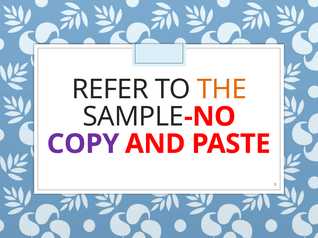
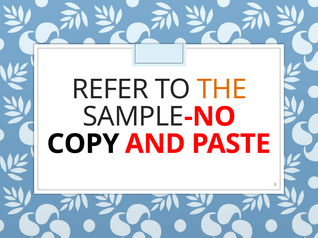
COPY colour: purple -> black (83, 144)
